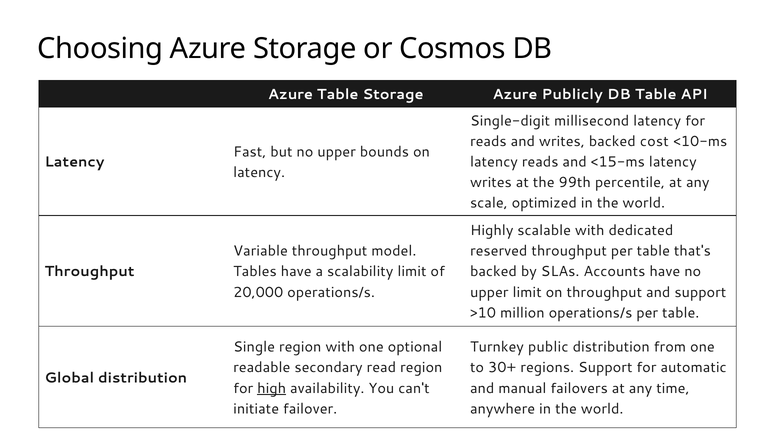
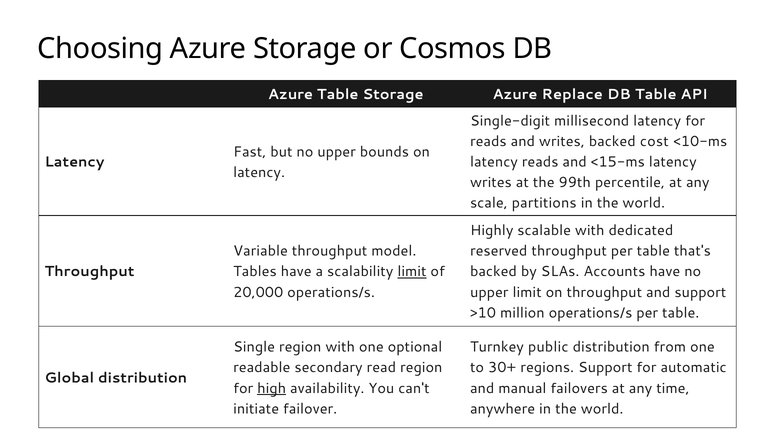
Publicly: Publicly -> Replace (572, 95)
optimized: optimized -> partitions (544, 203)
limit underline: none -> present (412, 272)
